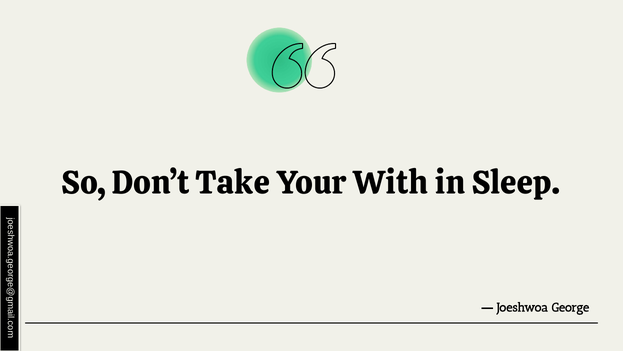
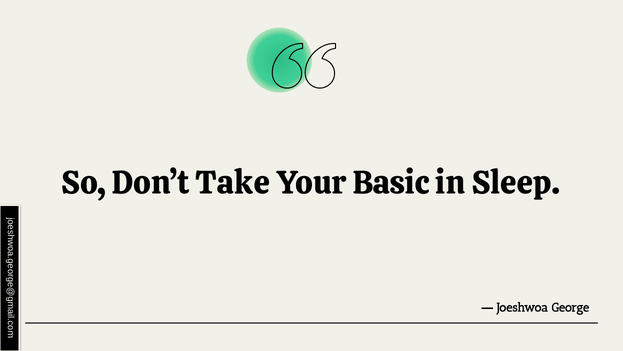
With: With -> Basic (391, 183)
